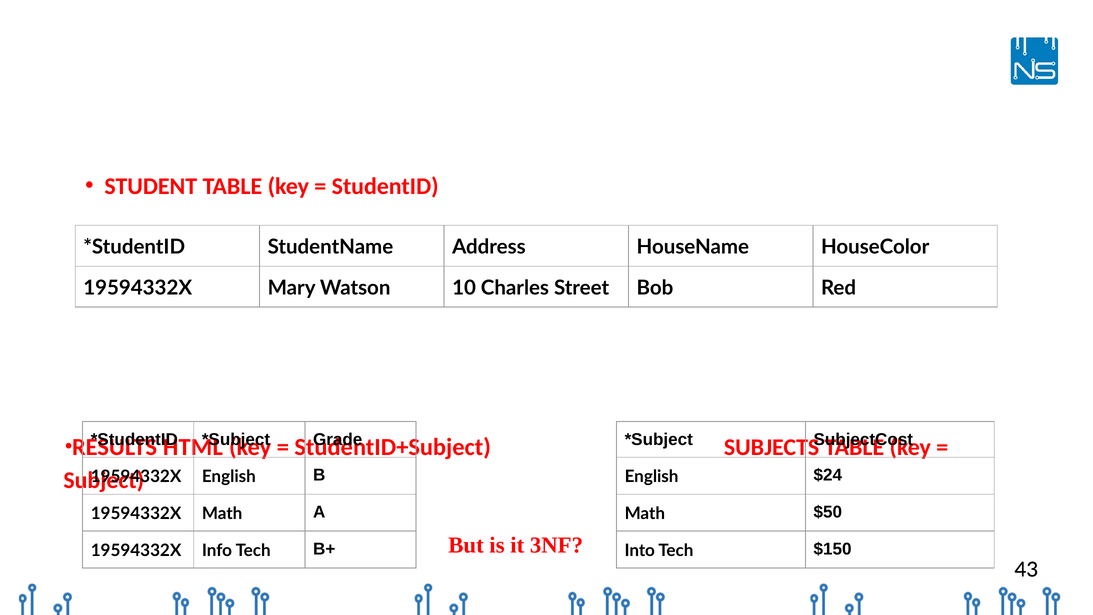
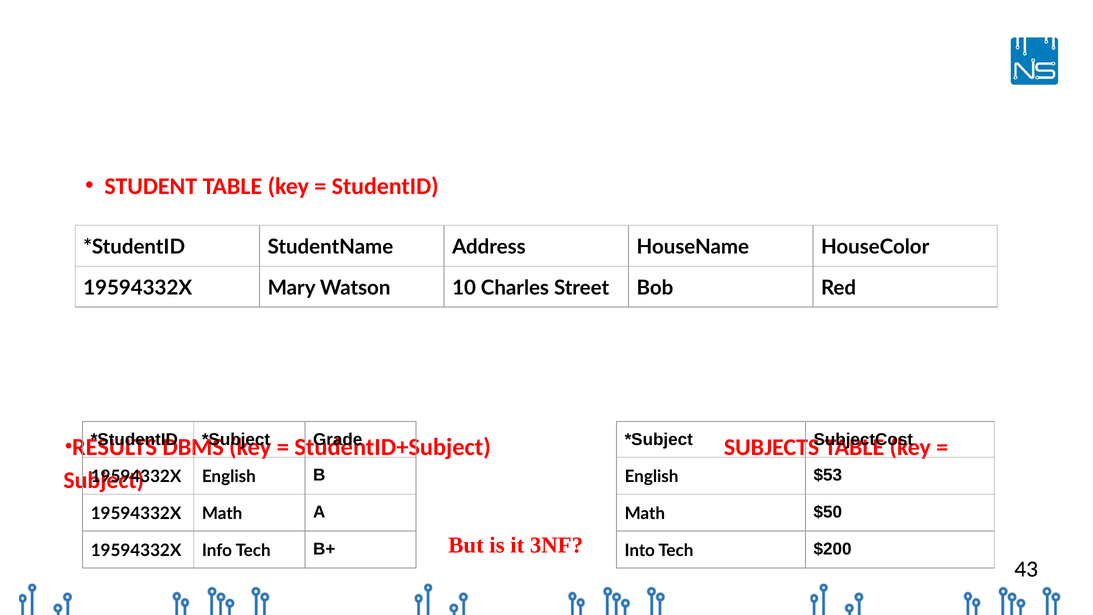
HTML: HTML -> DBMS (193, 447)
$24: $24 -> $53 (828, 475)
$150: $150 -> $200 (833, 549)
